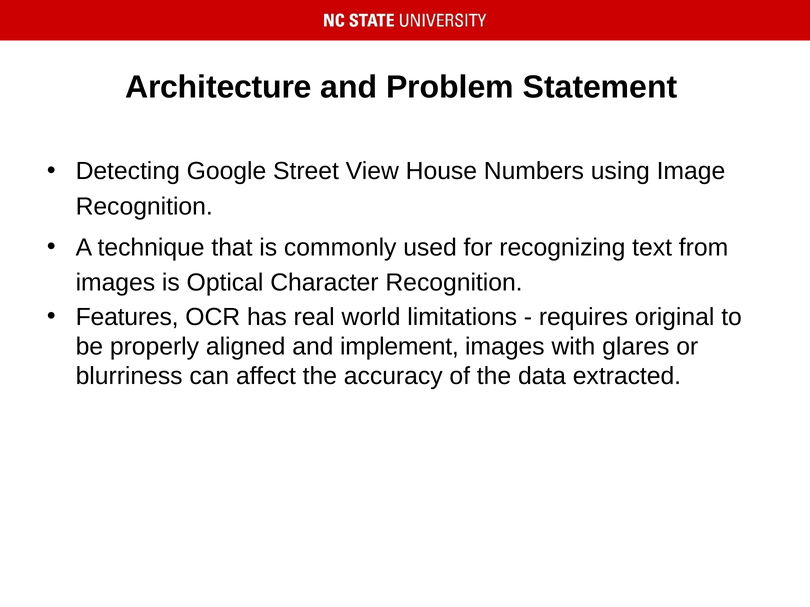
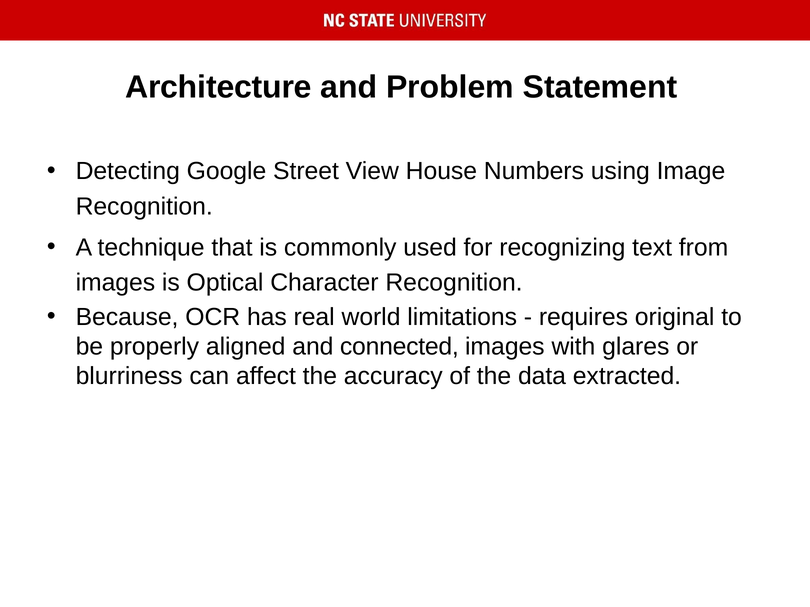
Features: Features -> Because (127, 317)
implement: implement -> connected (399, 347)
